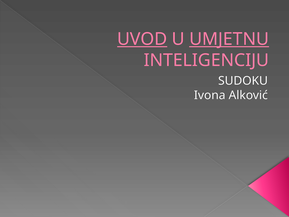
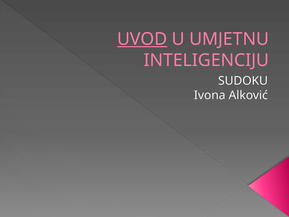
UMJETNU underline: present -> none (229, 39)
